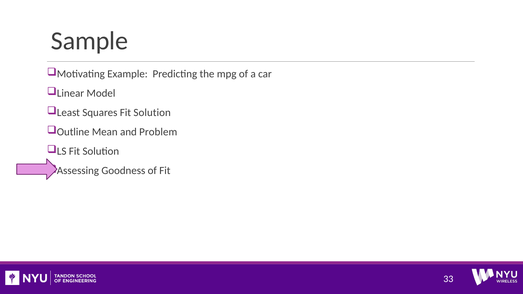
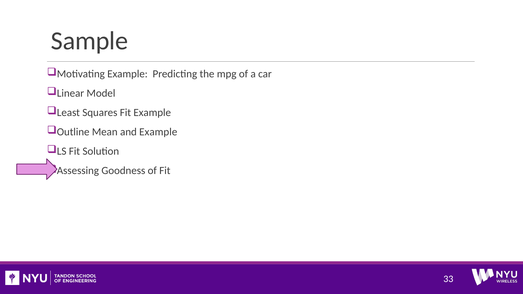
Squares Fit Solution: Solution -> Example (152, 113)
and Problem: Problem -> Example (158, 132)
